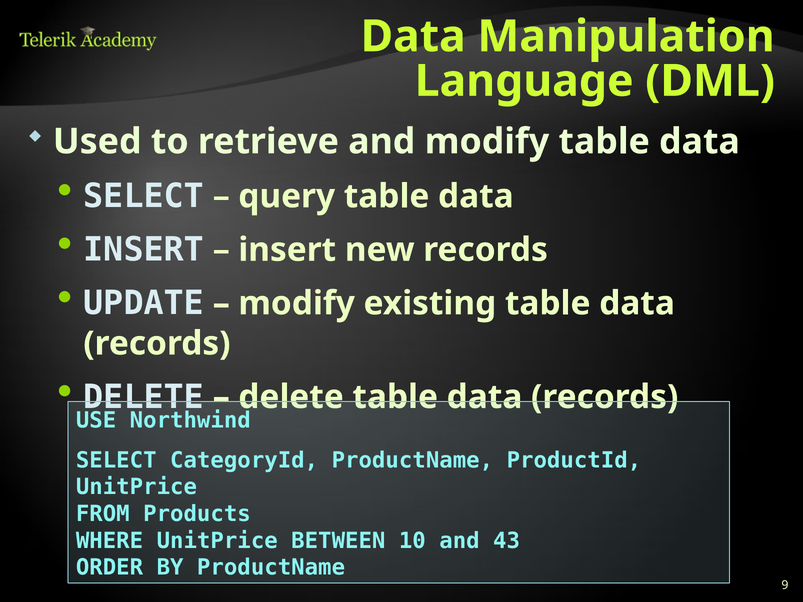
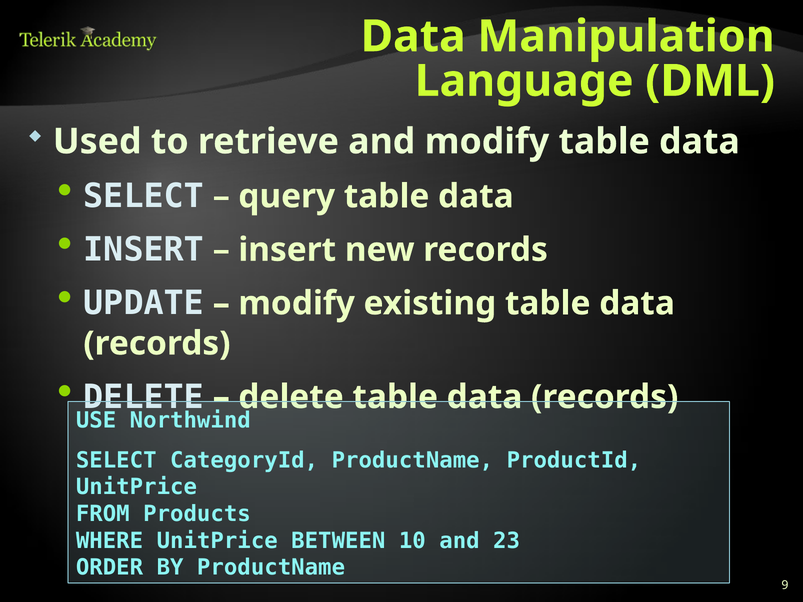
43: 43 -> 23 (507, 541)
